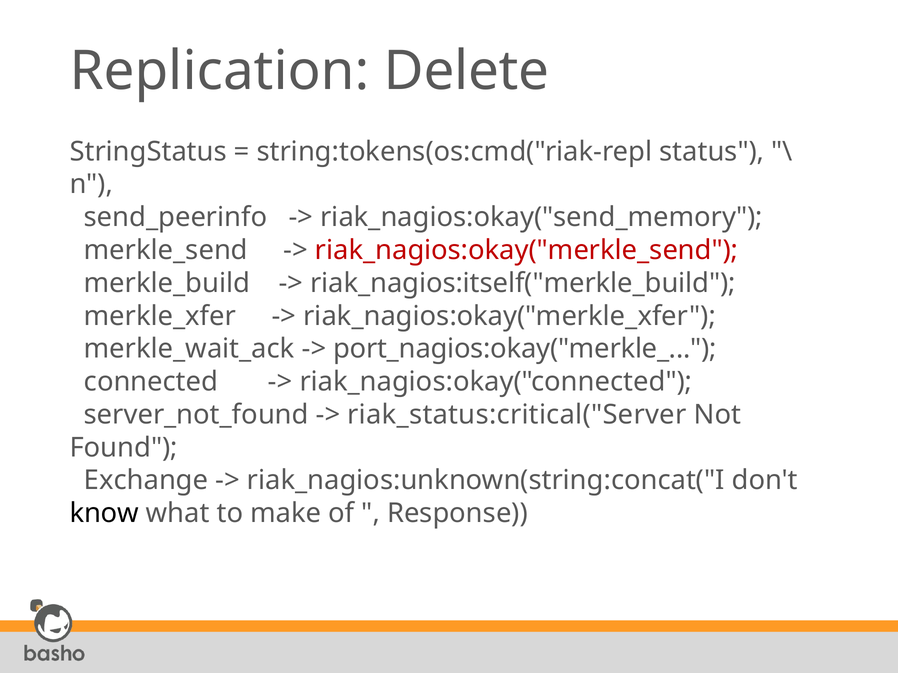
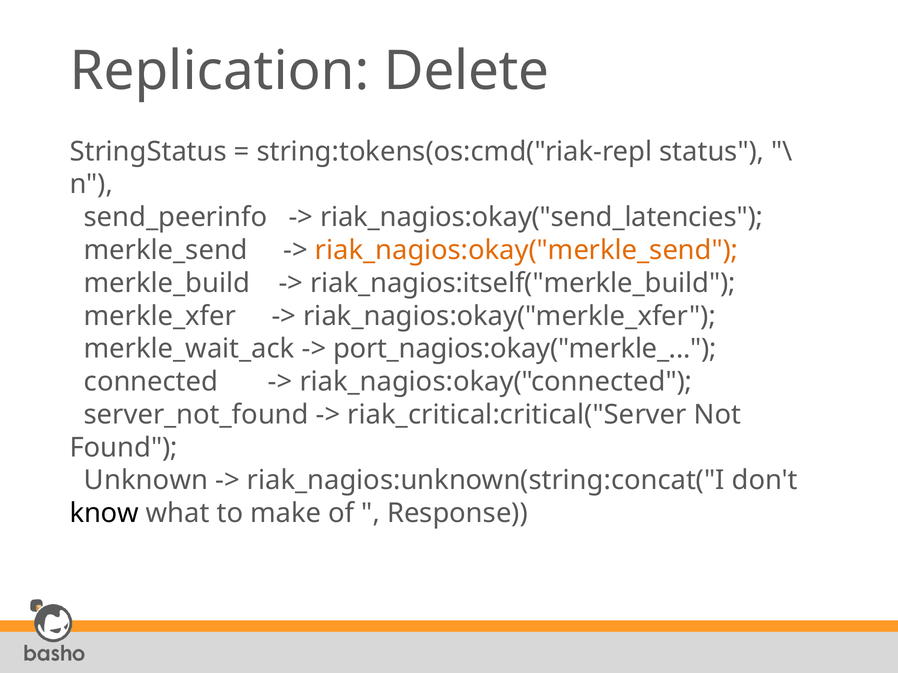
riak_nagios:okay("send_memory: riak_nagios:okay("send_memory -> riak_nagios:okay("send_latencies (542, 217)
riak_nagios:okay("merkle_send colour: red -> orange (527, 250)
riak_status:critical("Server: riak_status:critical("Server -> riak_critical:critical("Server (517, 415)
Exchange: Exchange -> Unknown (146, 481)
